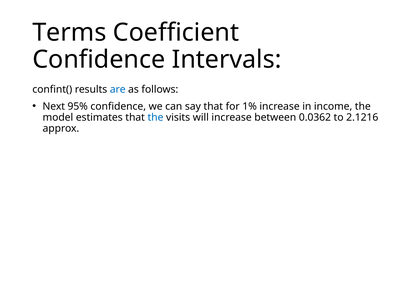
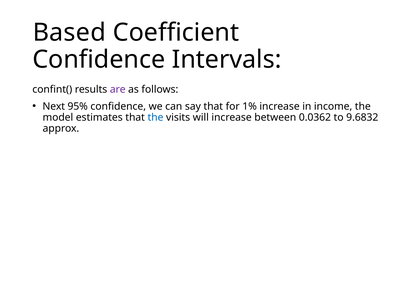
Terms: Terms -> Based (69, 32)
are colour: blue -> purple (118, 90)
2.1216: 2.1216 -> 9.6832 (362, 118)
